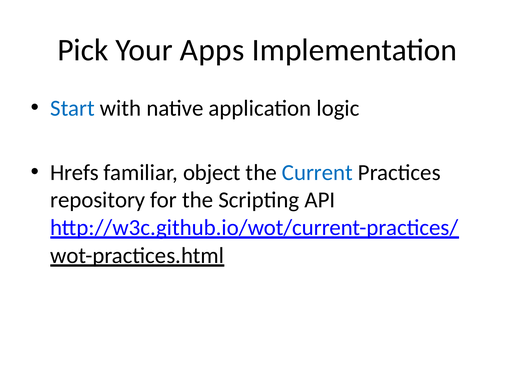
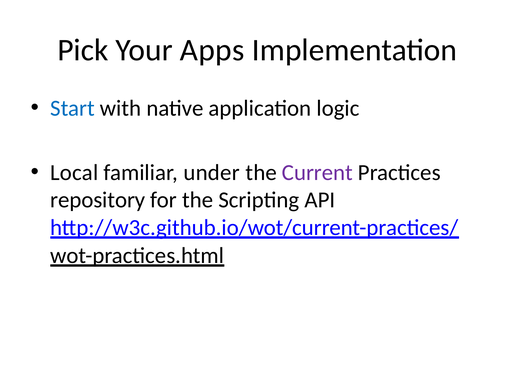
Hrefs: Hrefs -> Local (74, 172)
object: object -> under (212, 172)
Current colour: blue -> purple (317, 172)
